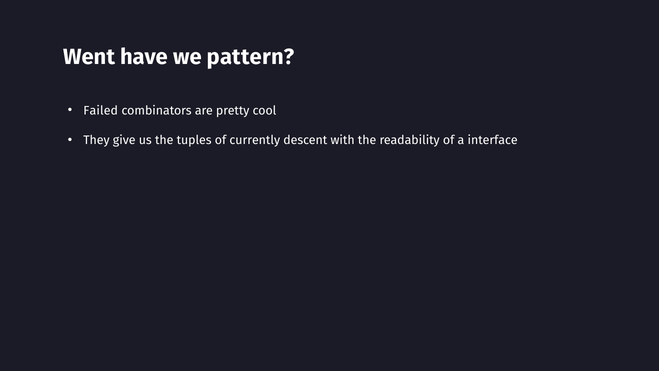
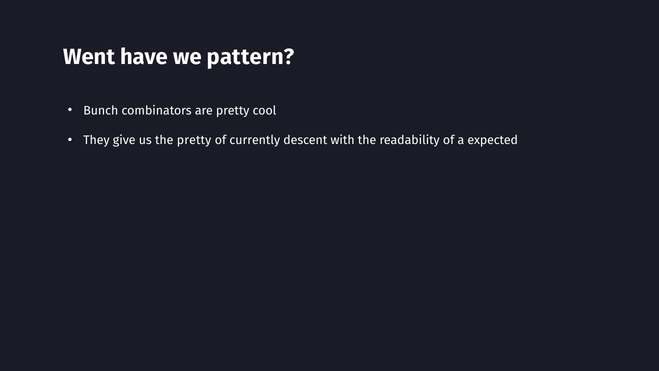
Failed: Failed -> Bunch (101, 110)
the tuples: tuples -> pretty (194, 140)
interface: interface -> expected (493, 140)
